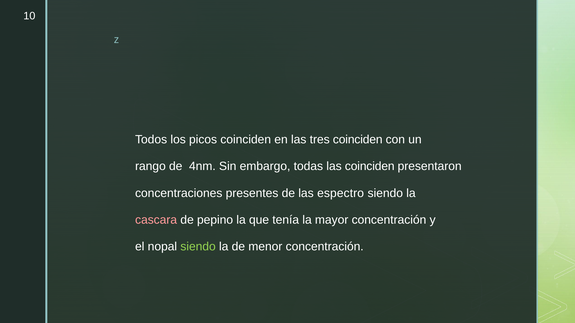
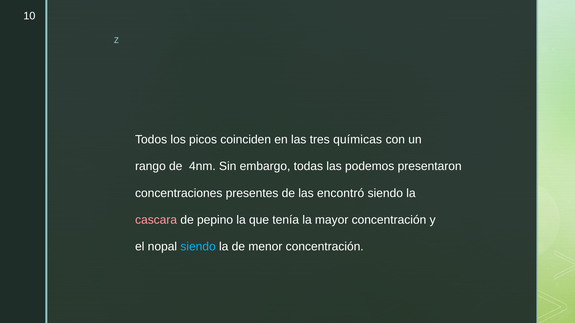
tres coinciden: coinciden -> químicas (358, 140)
las coinciden: coinciden -> podemos (370, 166)
espectro: espectro -> encontró (341, 193)
siendo colour: light green -> light blue (198, 247)
